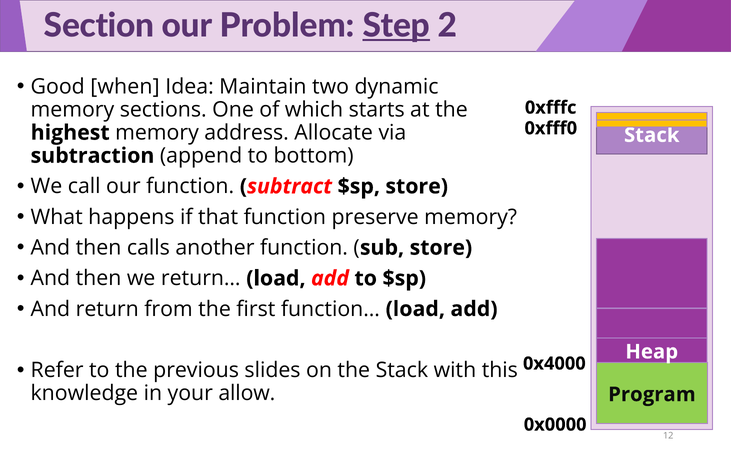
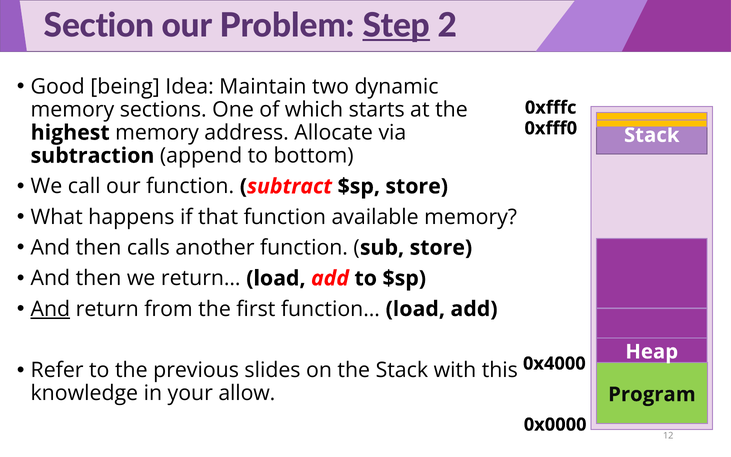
when: when -> being (125, 87)
preserve: preserve -> available (375, 217)
And underline: none -> present (50, 309)
